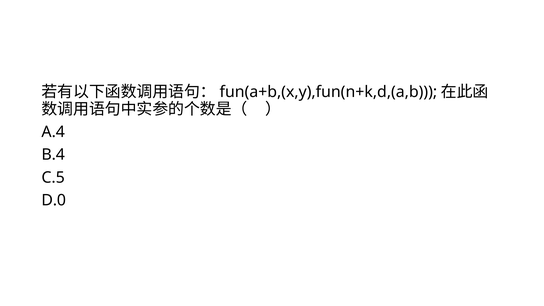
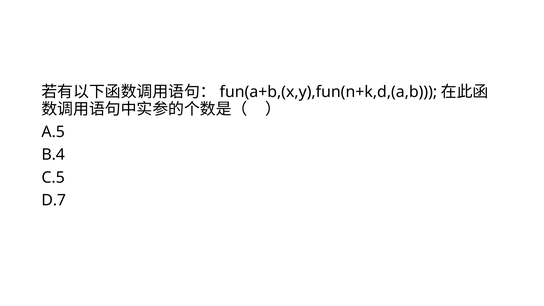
A.4: A.4 -> A.5 (53, 132)
D.0: D.0 -> D.7 (54, 200)
